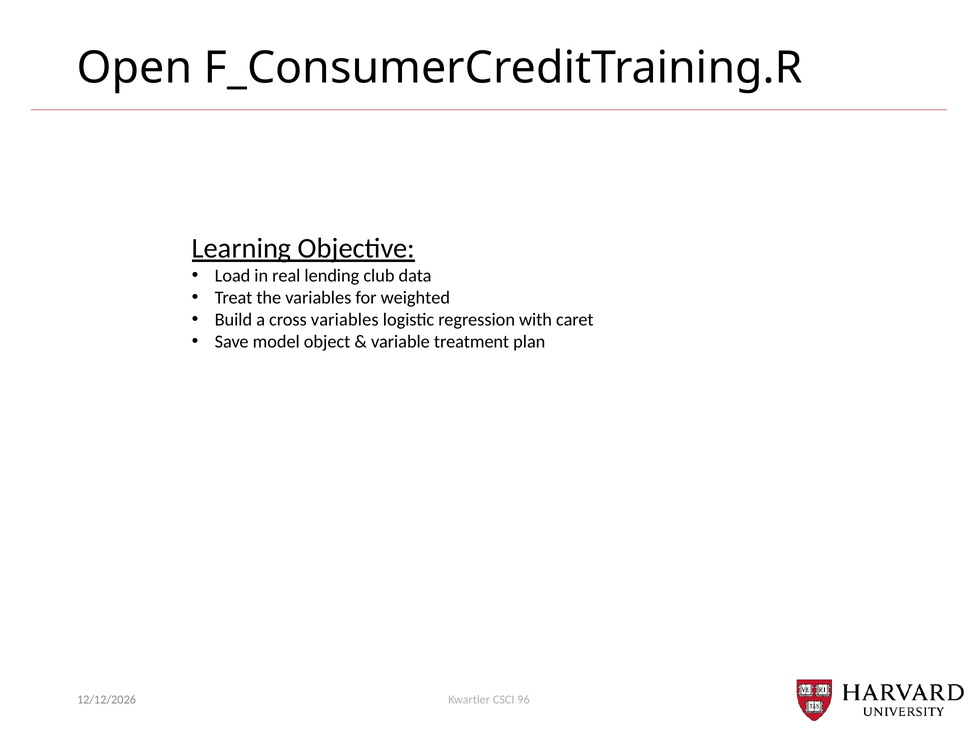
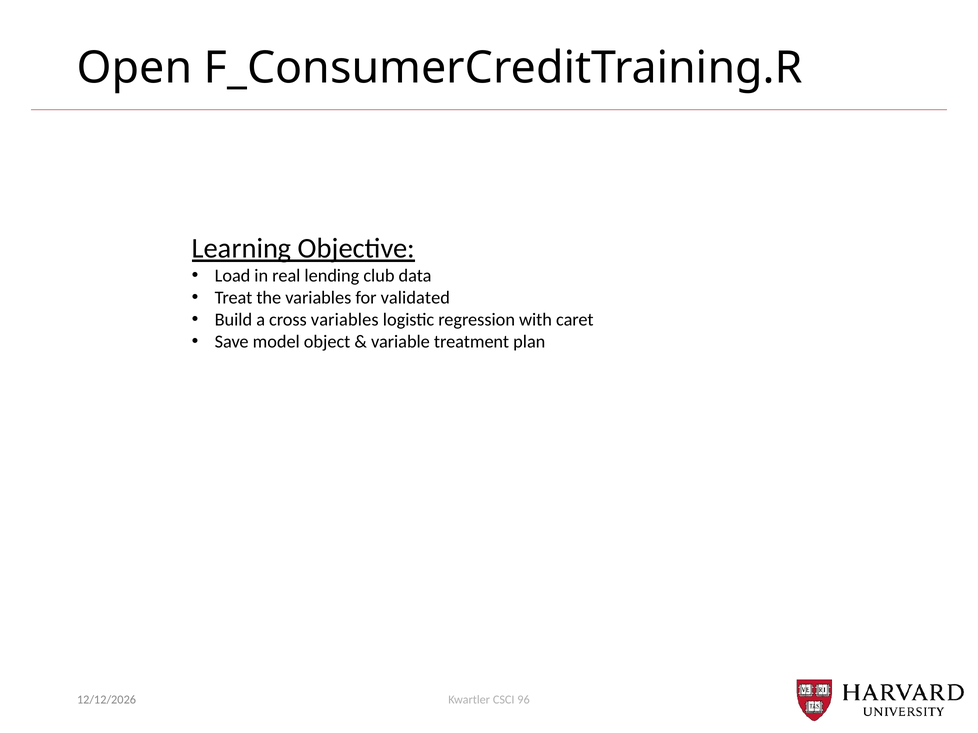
weighted: weighted -> validated (415, 298)
